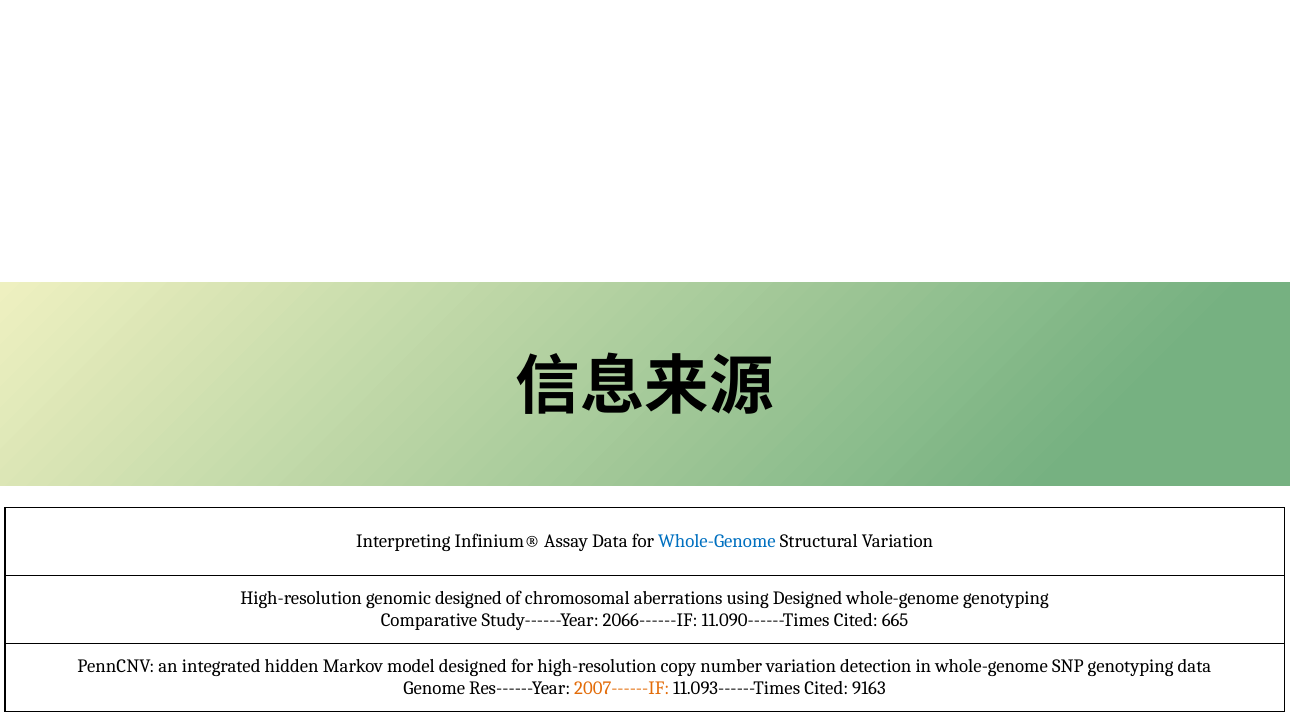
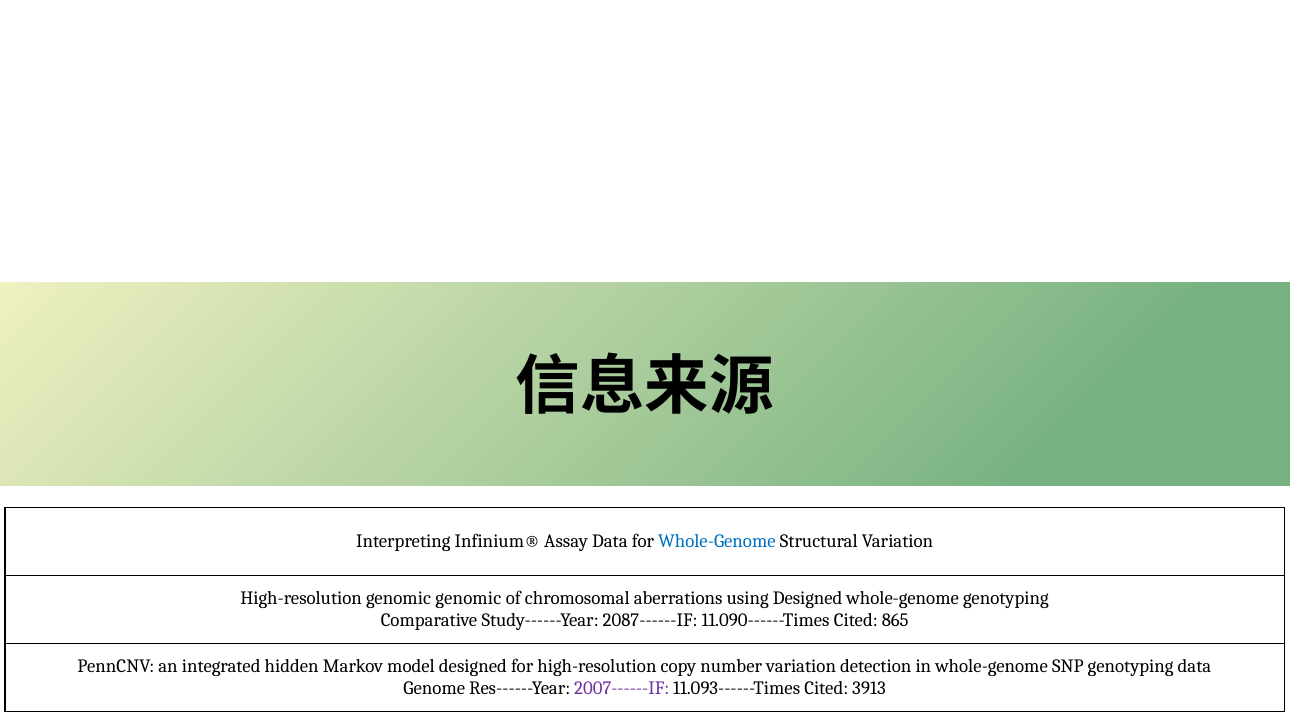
genomic designed: designed -> genomic (468, 598)
2066------IF: 2066------IF -> 2087------IF (650, 620)
665: 665 -> 865 (895, 620)
2007------IF colour: orange -> purple (622, 688)
9163: 9163 -> 3913 (869, 688)
